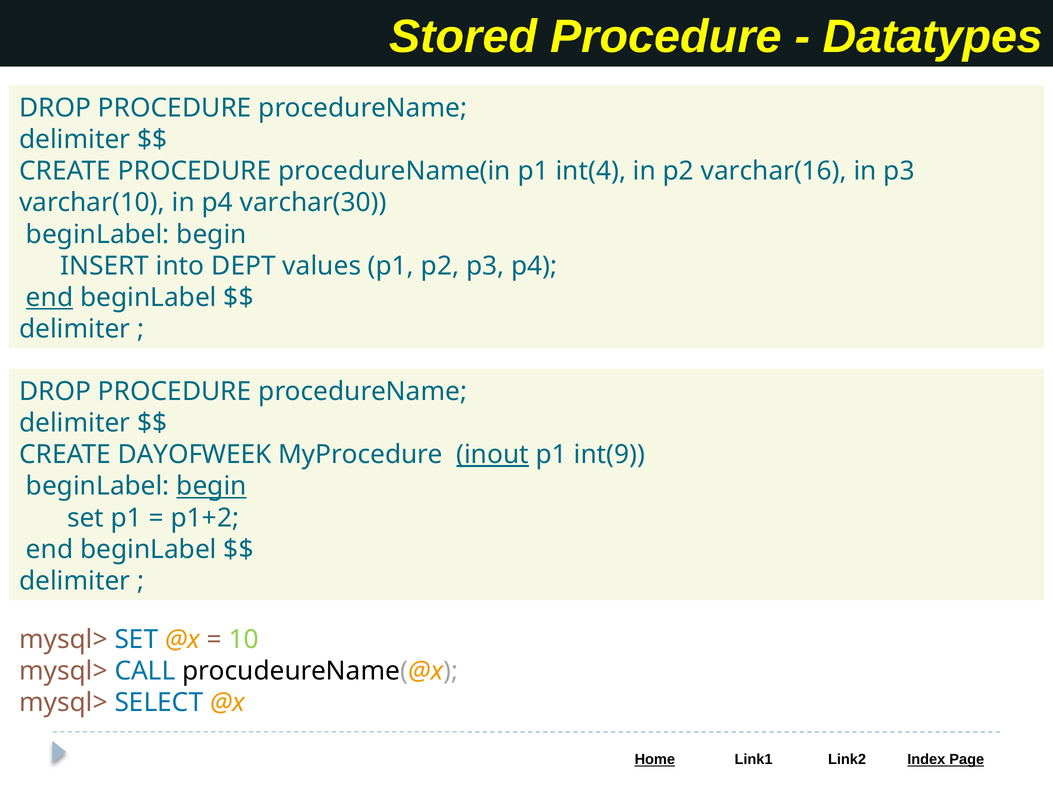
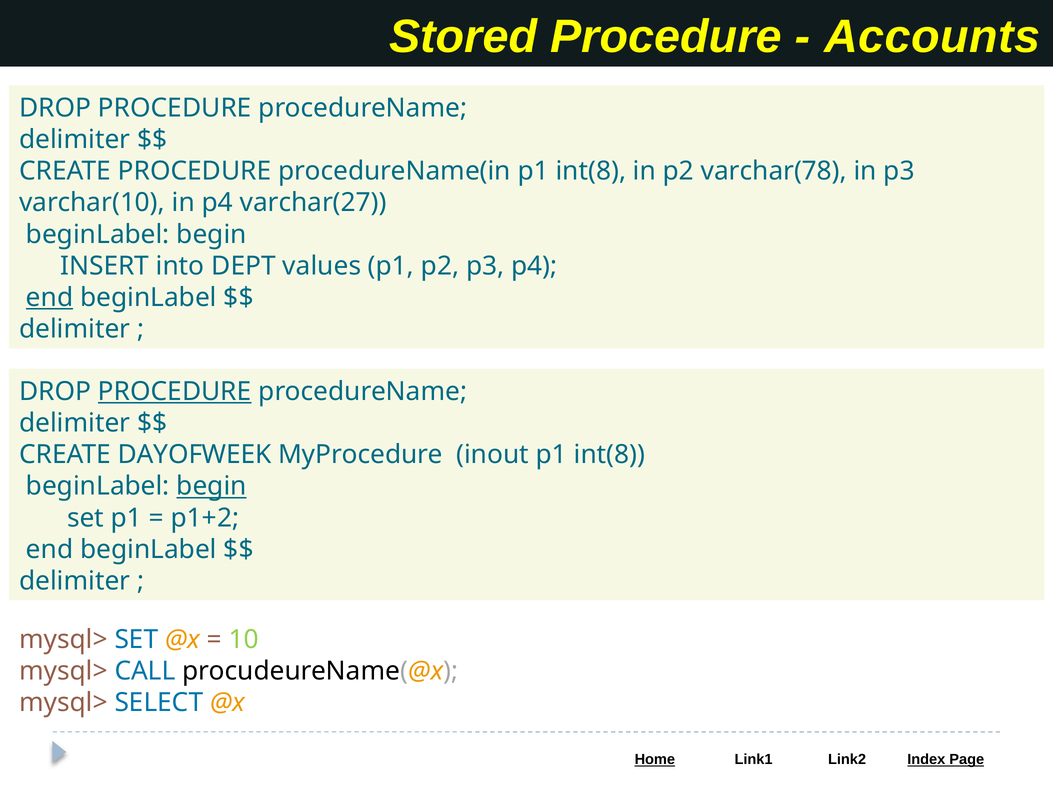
Datatypes: Datatypes -> Accounts (932, 37)
procedureName(in p1 int(4: int(4 -> int(8 (591, 171)
varchar(16: varchar(16 -> varchar(78 (774, 171)
varchar(30: varchar(30 -> varchar(27 (313, 203)
PROCEDURE underline: none -> present (175, 391)
inout underline: present -> none (493, 455)
int(9: int(9 -> int(8 (609, 455)
